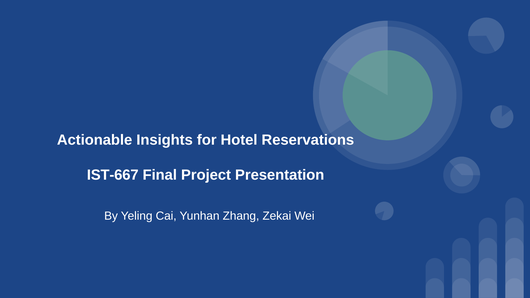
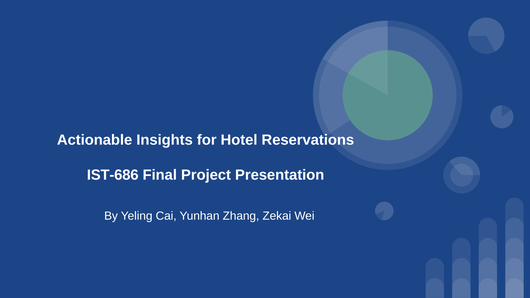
IST-667: IST-667 -> IST-686 (113, 175)
